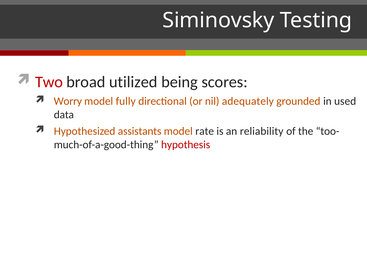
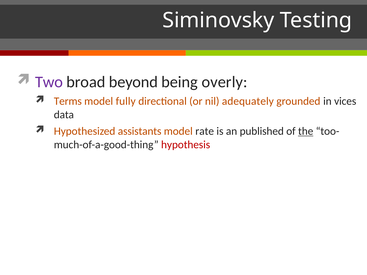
Two colour: red -> purple (49, 82)
utilized: utilized -> beyond (133, 82)
scores: scores -> overly (225, 82)
Worry: Worry -> Terms (68, 101)
used: used -> vices (345, 101)
reliability: reliability -> published (262, 131)
the underline: none -> present (306, 131)
